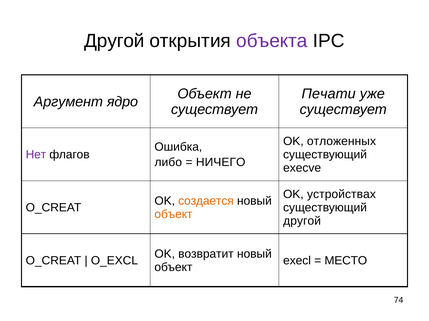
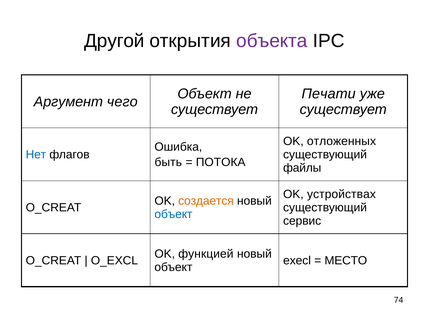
ядро: ядро -> чего (122, 102)
Нет colour: purple -> blue (36, 155)
либо: либо -> быть (168, 163)
НИЧЕГО: НИЧЕГО -> ПОТОКА (221, 163)
execve: execve -> файлы (302, 168)
объект colour: orange -> blue (173, 215)
другой: другой -> сервис (302, 221)
возвратит: возвратит -> функцией (206, 254)
